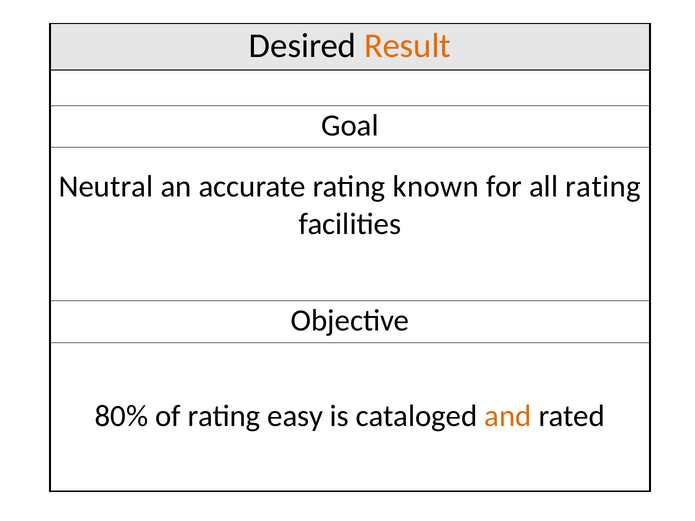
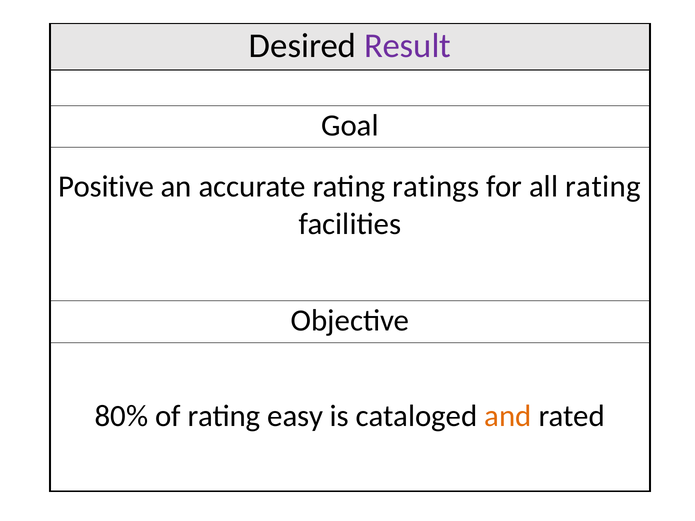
Result colour: orange -> purple (408, 46)
Neutral: Neutral -> Positive (106, 187)
known: known -> ratings (436, 187)
